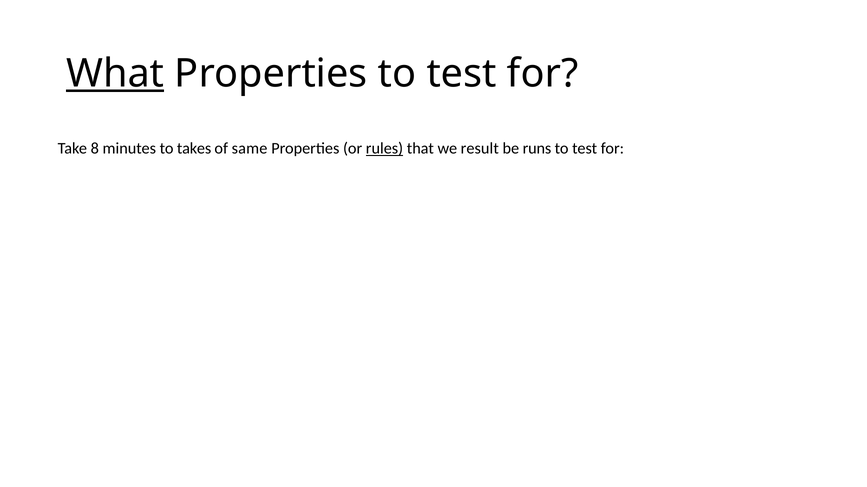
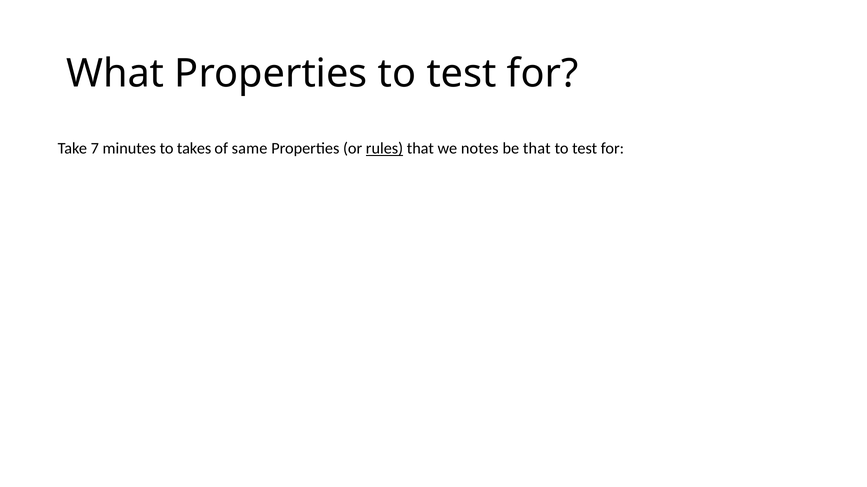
What underline: present -> none (115, 74)
8: 8 -> 7 (95, 149)
result: result -> notes (480, 149)
be runs: runs -> that (537, 149)
